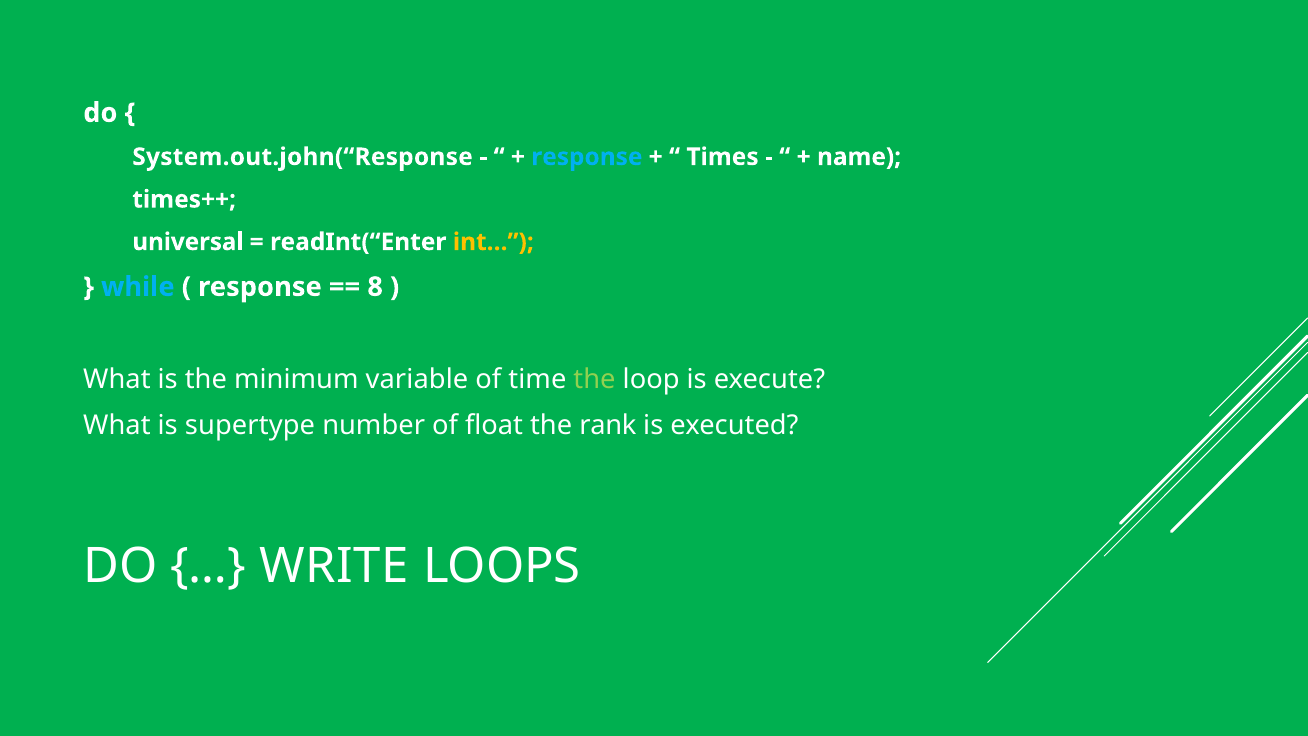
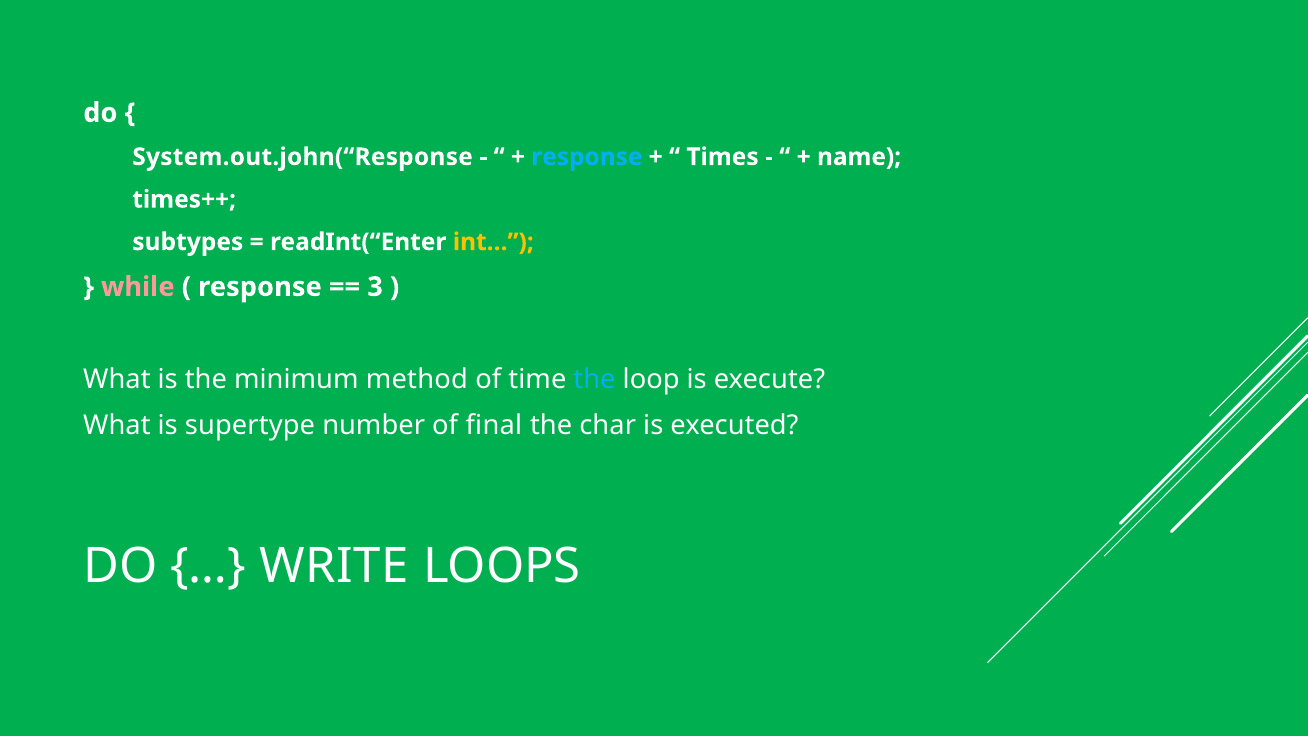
universal: universal -> subtypes (188, 242)
while colour: light blue -> pink (138, 287)
8: 8 -> 3 (375, 287)
variable: variable -> method (417, 379)
the colour: light green -> light blue (594, 379)
float: float -> final (494, 426)
rank: rank -> char (608, 426)
